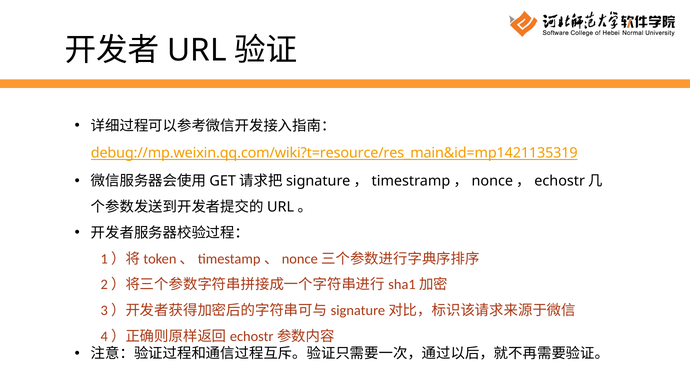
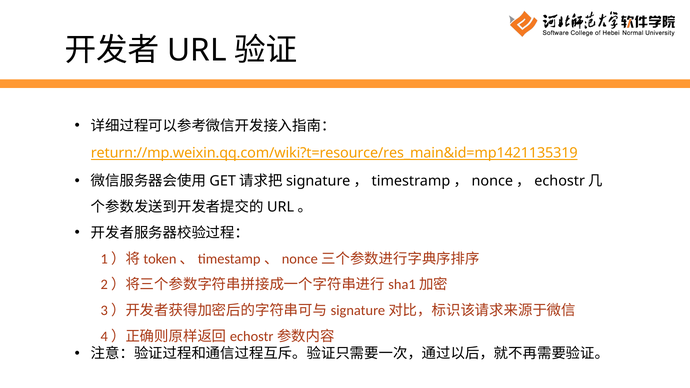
debug://mp.weixin.qq.com/wiki?t=resource/res_main&id=mp1421135319: debug://mp.weixin.qq.com/wiki?t=resource/res_main&id=mp1421135319 -> return://mp.weixin.qq.com/wiki?t=resource/res_main&id=mp1421135319 (334, 153)
